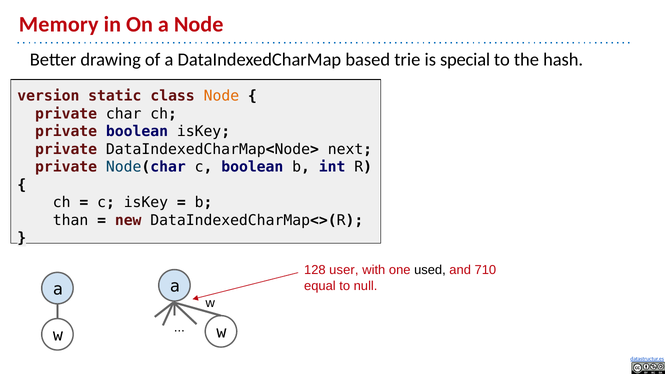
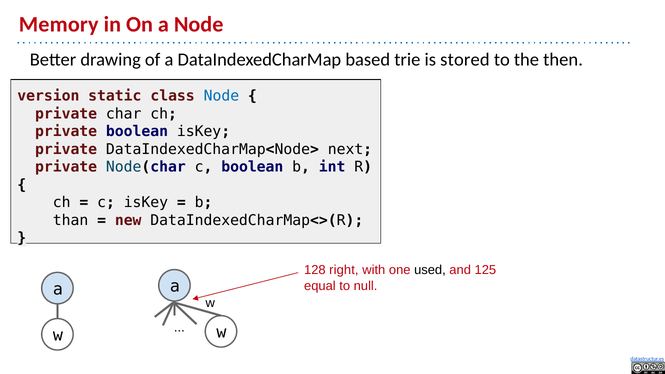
special: special -> stored (465, 60)
hash: hash -> then (563, 60)
Node colour: orange -> blue (221, 96)
user: user -> right (344, 270)
710: 710 -> 125 (485, 270)
